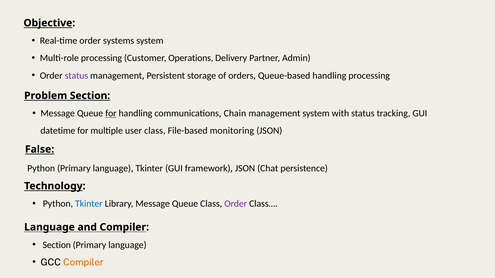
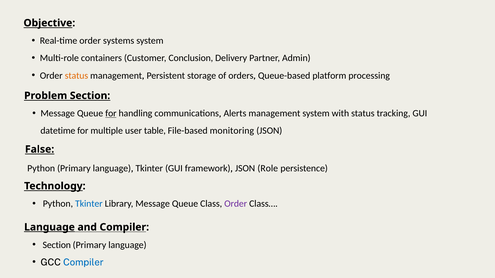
Multi-role processing: processing -> containers (101, 58)
Operations: Operations -> Conclusion (191, 58)
status colour: purple -> orange (76, 76)
Queue-based handling: handling -> platform (329, 76)
Chain: Chain -> Alerts (235, 114)
user class: class -> table (155, 131)
Chat: Chat -> Role (268, 169)
Language underline: none -> present (49, 227)
Compiler colour: orange -> blue (83, 263)
